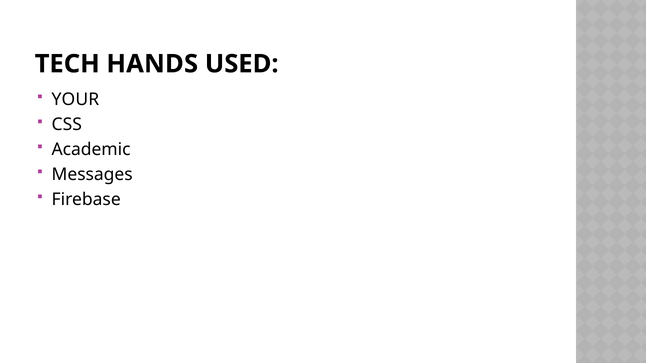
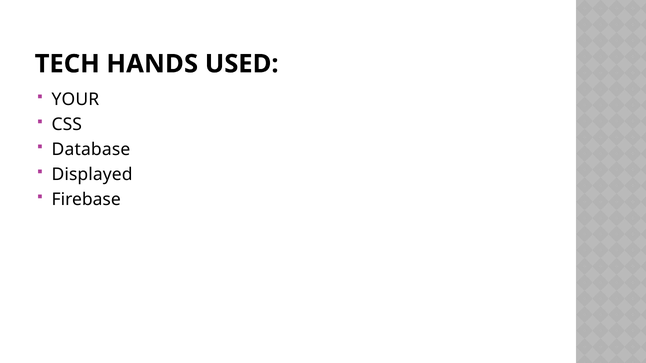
Academic: Academic -> Database (91, 149)
Messages: Messages -> Displayed (92, 174)
